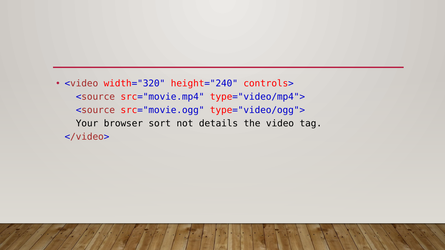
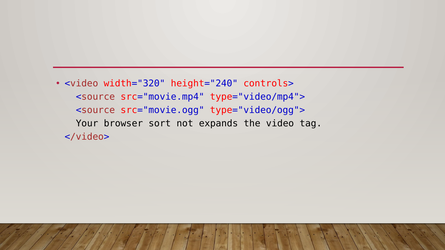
details: details -> expands (219, 124)
